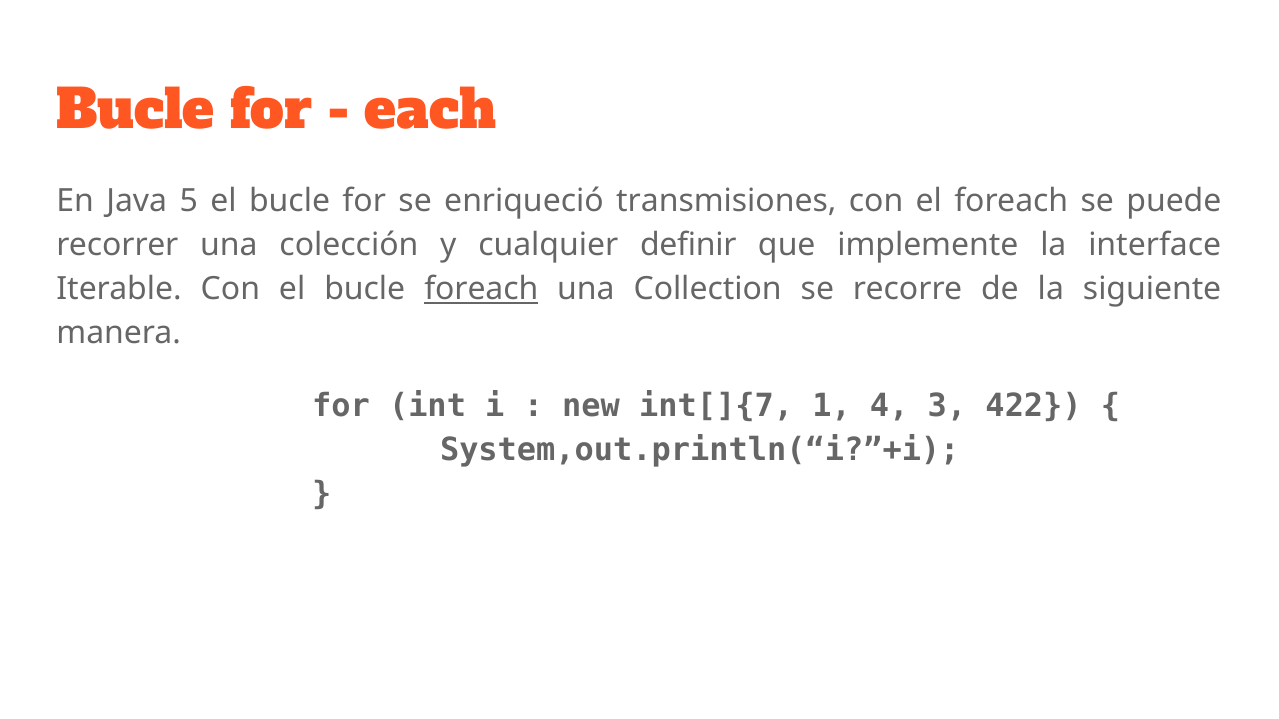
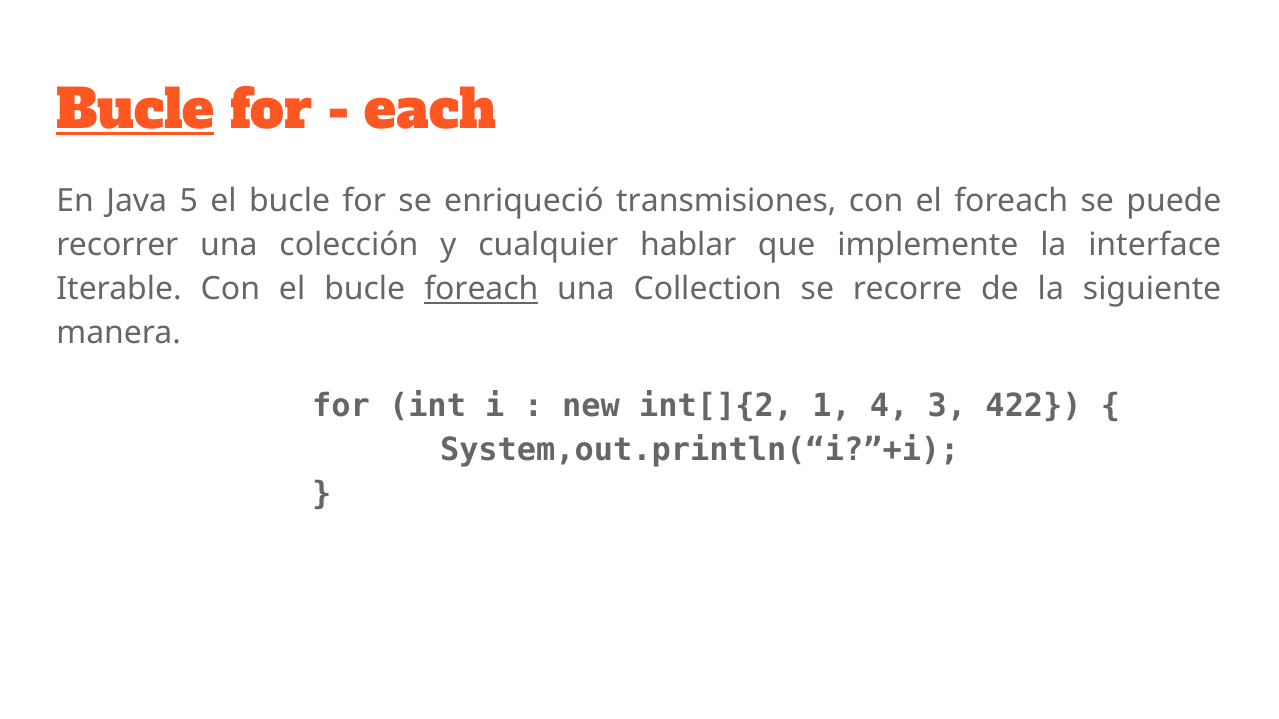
Bucle underline: none -> present (135, 111)
definir: definir -> hablar (688, 245)
int[]{7: int[]{7 -> int[]{2 (716, 406)
